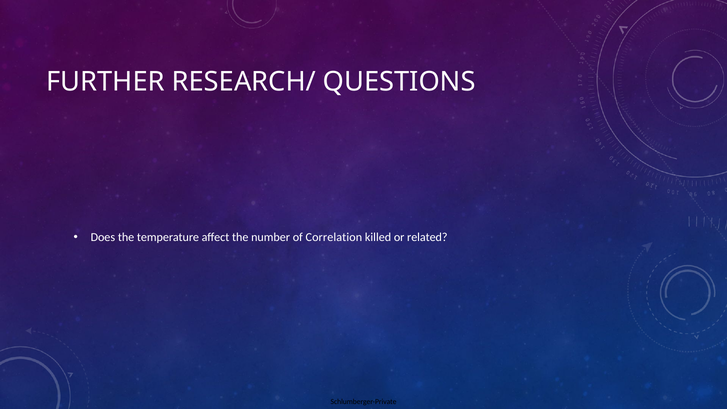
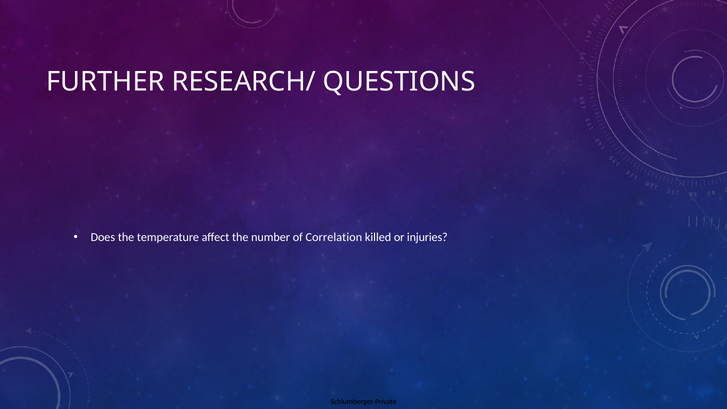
related: related -> injuries (427, 237)
